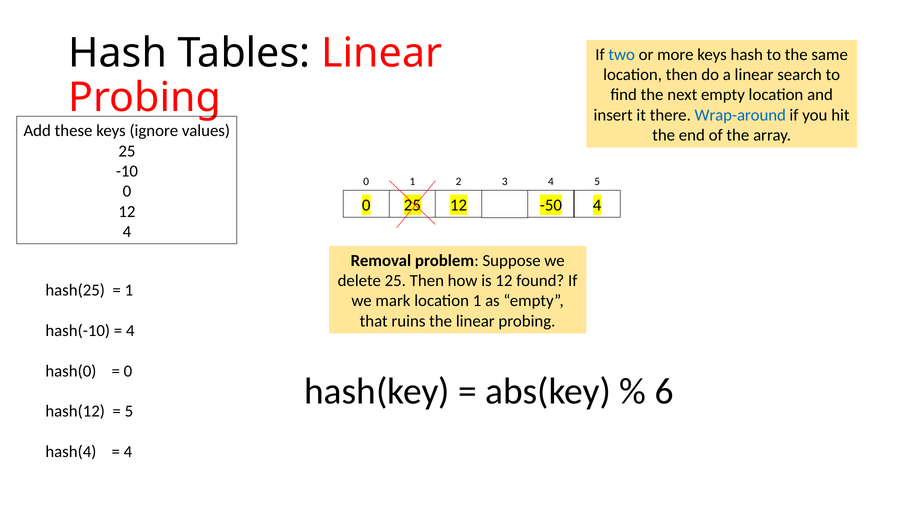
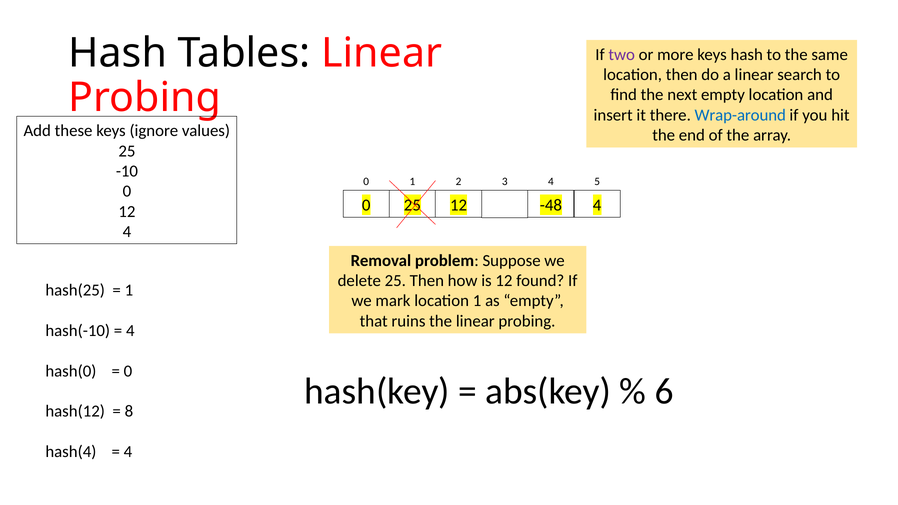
two colour: blue -> purple (622, 55)
-50: -50 -> -48 (551, 205)
5: 5 -> 8 (129, 412)
